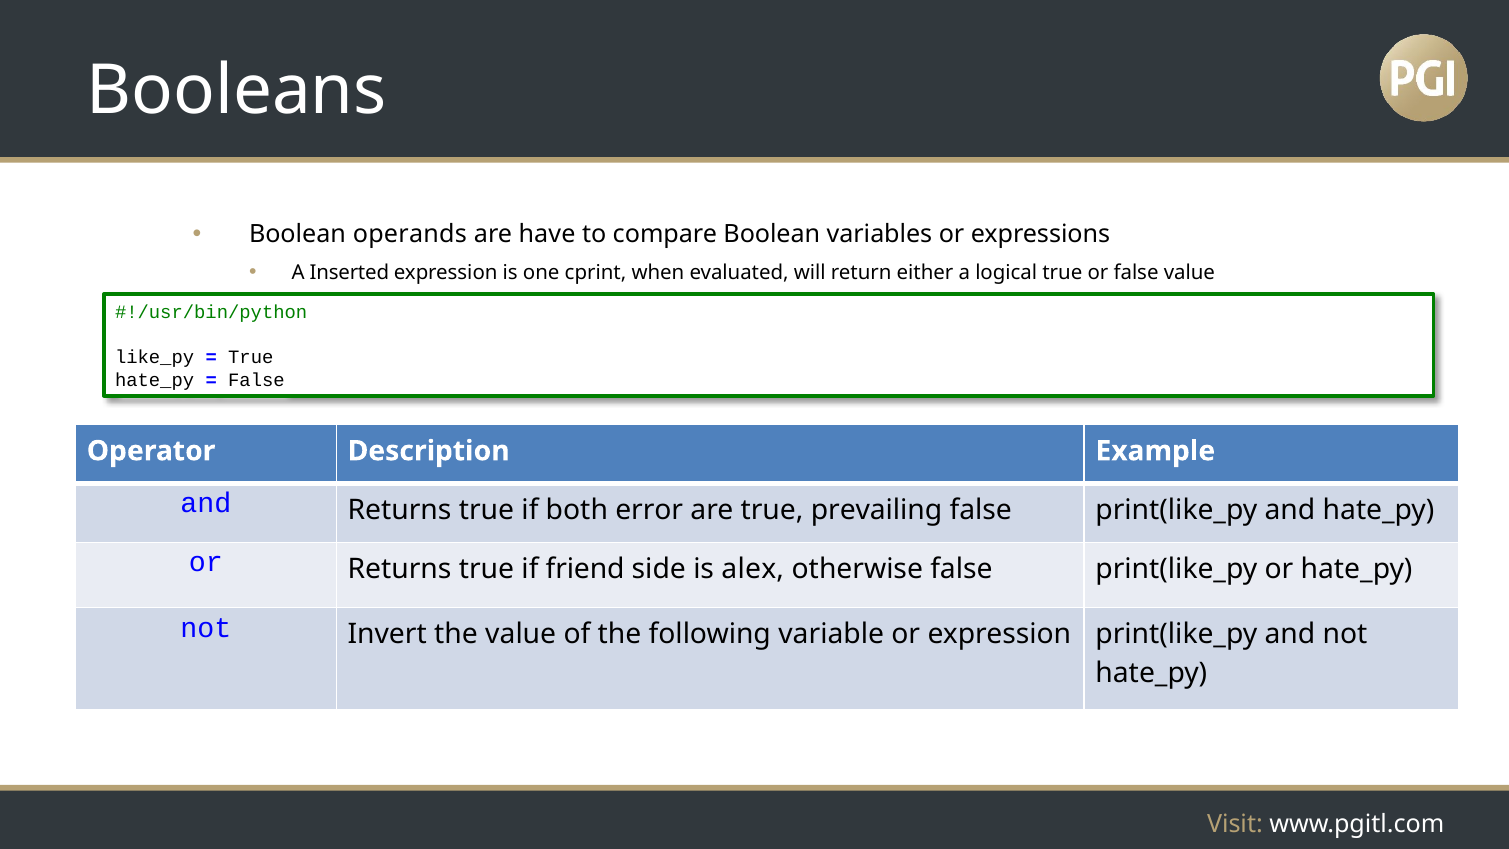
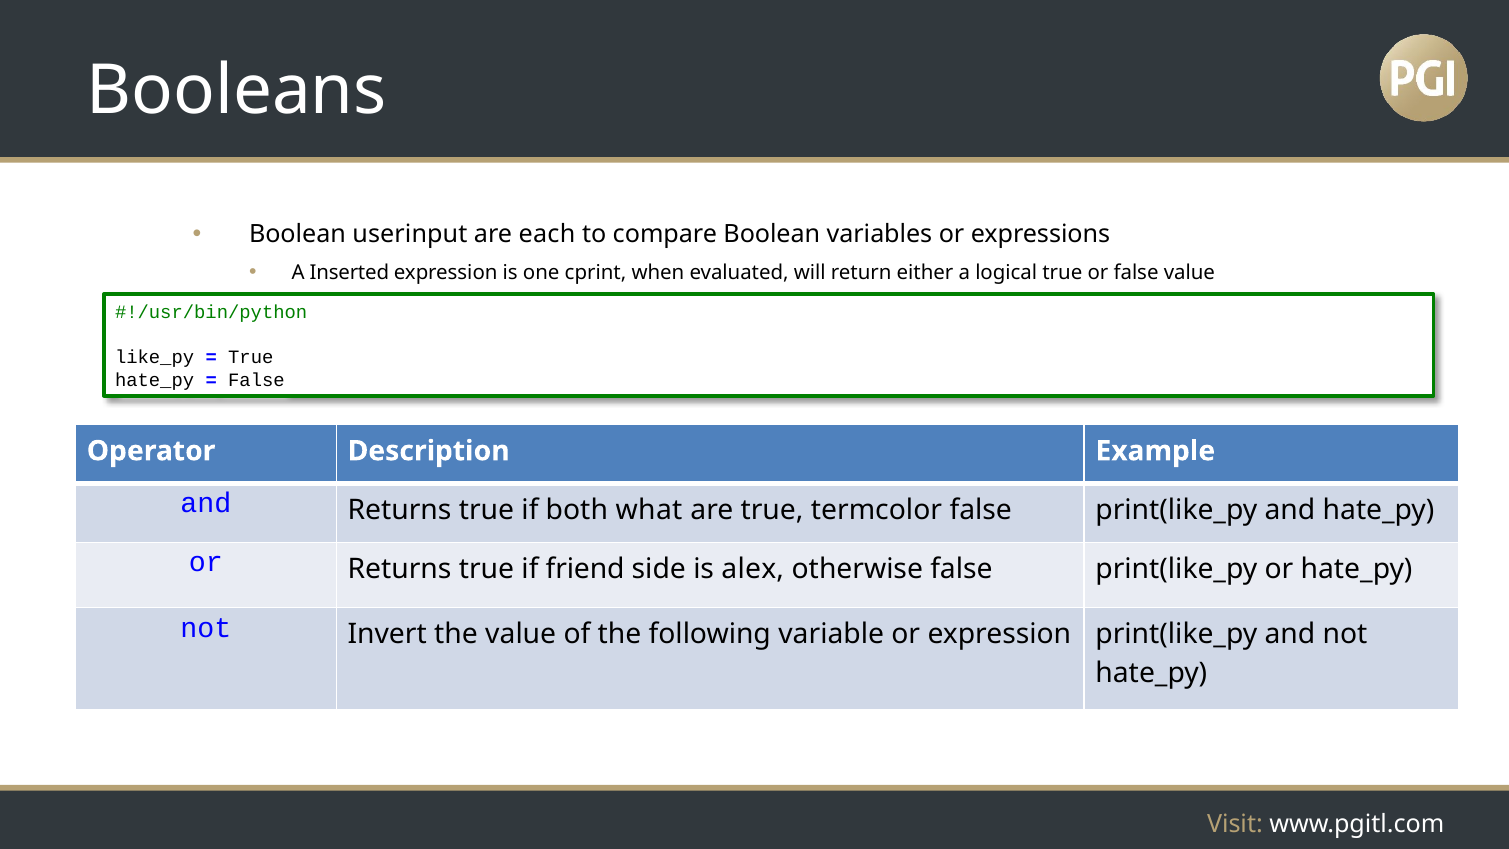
operands: operands -> userinput (410, 235)
have: have -> each (547, 235)
error: error -> what (649, 510)
prevailing: prevailing -> termcolor (876, 510)
